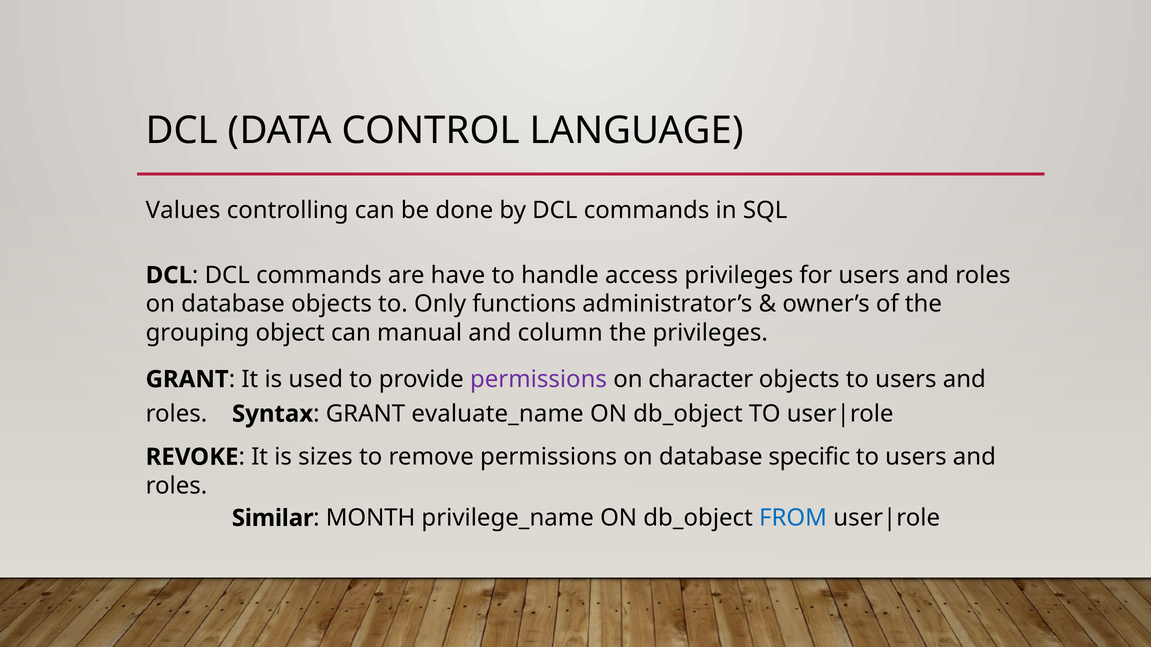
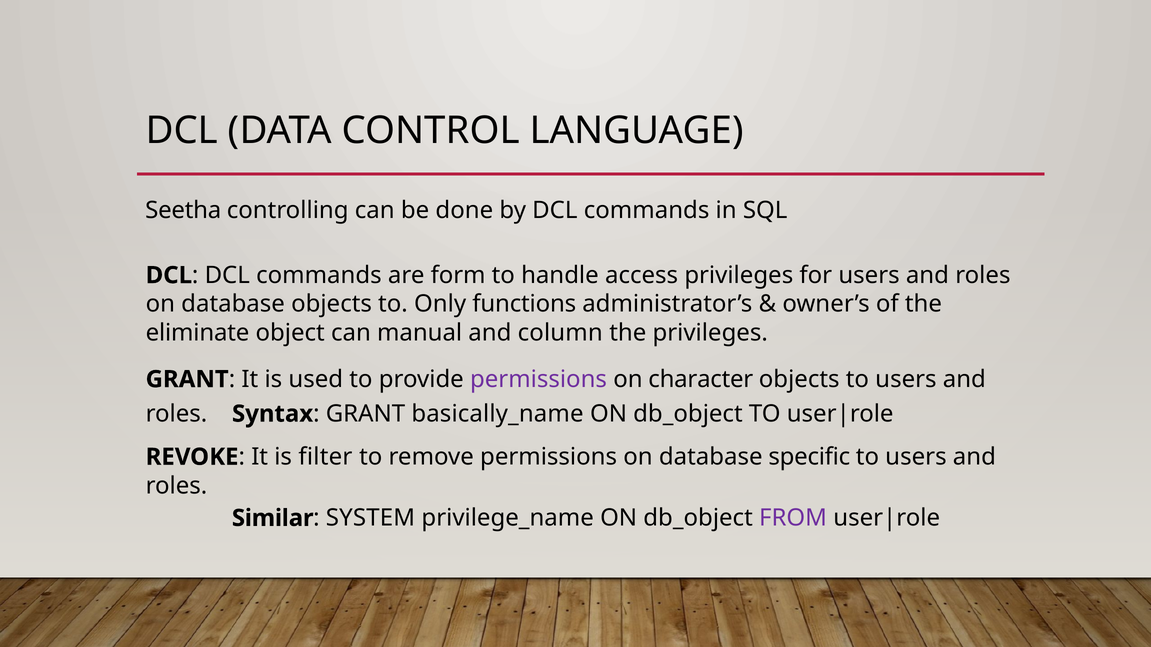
Values: Values -> Seetha (183, 211)
have: have -> form (458, 275)
grouping: grouping -> eliminate (198, 333)
evaluate_name: evaluate_name -> basically_name (497, 414)
sizes: sizes -> filter (325, 457)
MONTH: MONTH -> SYSTEM (370, 518)
FROM colour: blue -> purple (793, 518)
